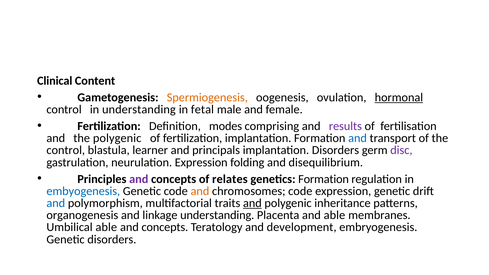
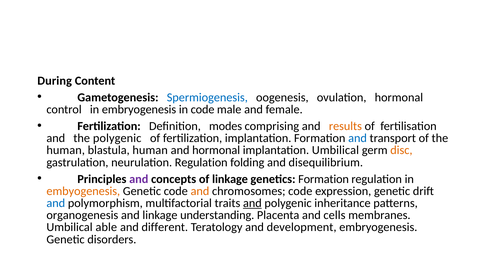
Clinical: Clinical -> During (55, 81)
Spermiogenesis colour: orange -> blue (207, 97)
hormonal underline: present -> none (399, 97)
in understanding: understanding -> embryogenesis (139, 109)
in fetal: fetal -> code (203, 109)
results colour: purple -> orange (345, 126)
control: control -> human (66, 150)
blastula learner: learner -> human (150, 150)
and principals: principals -> hormonal (216, 150)
implantation Disorders: Disorders -> Umbilical (335, 150)
disc colour: purple -> orange (401, 150)
neurulation Expression: Expression -> Regulation (201, 162)
of relates: relates -> linkage (230, 179)
embyogenesis colour: blue -> orange (83, 191)
and able: able -> cells (334, 215)
concepts: concepts -> different (165, 227)
